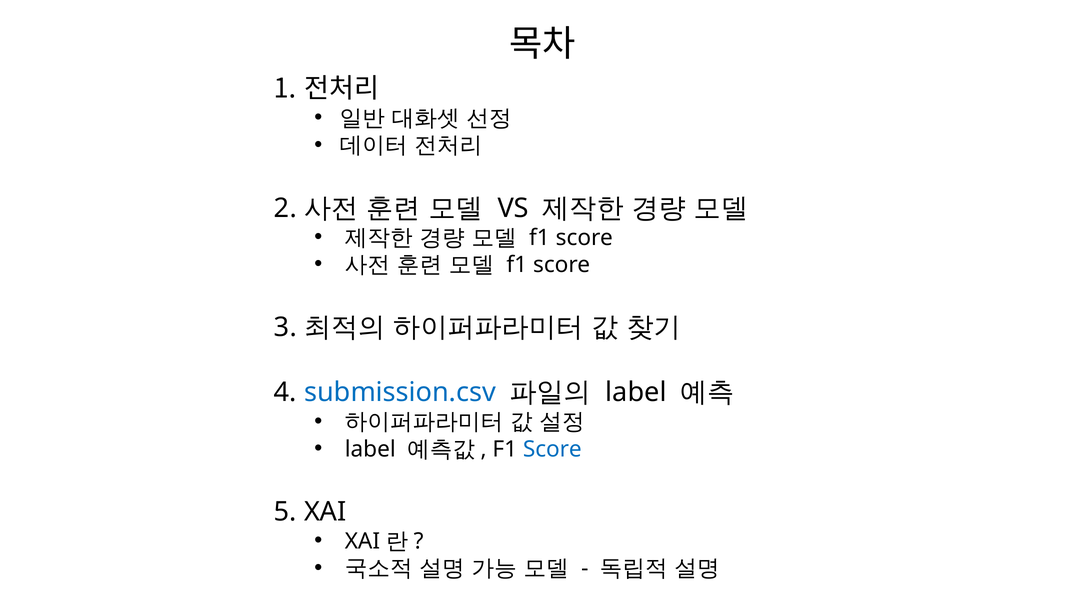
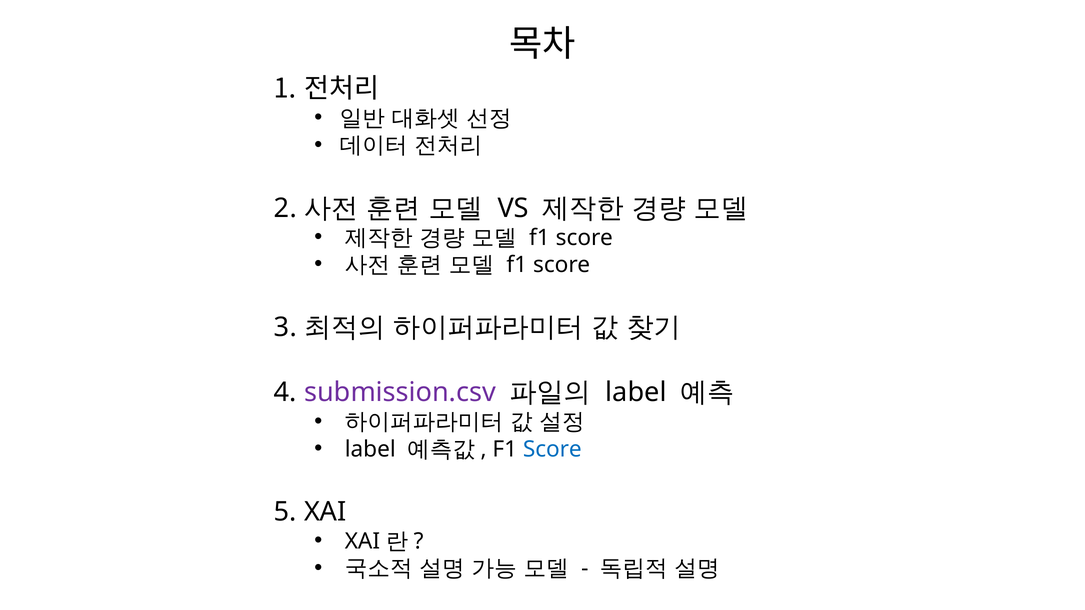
submission.csv colour: blue -> purple (400, 393)
